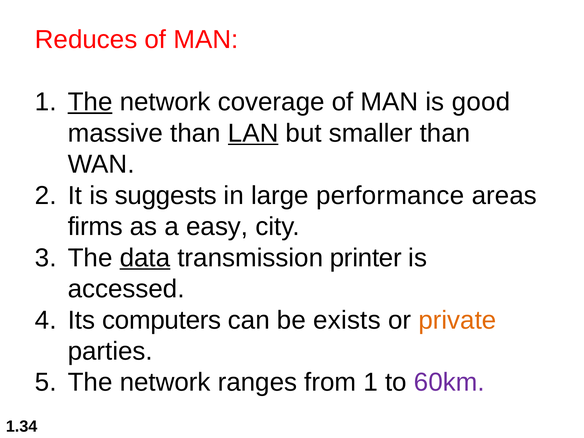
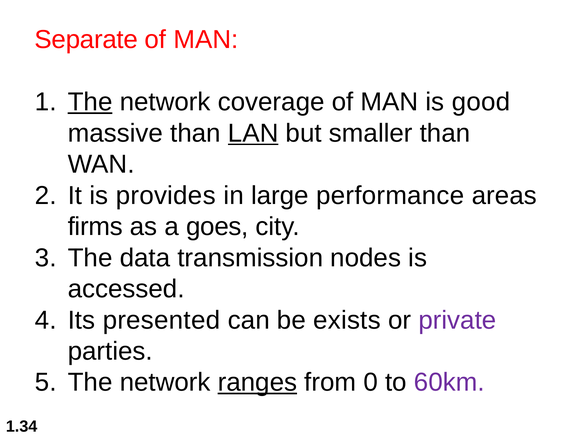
Reduces: Reduces -> Separate (86, 40)
suggests: suggests -> provides (166, 195)
easy: easy -> goes (217, 227)
data underline: present -> none (145, 258)
printer: printer -> nodes (366, 258)
computers: computers -> presented (161, 320)
private colour: orange -> purple (457, 320)
ranges underline: none -> present (257, 382)
from 1: 1 -> 0 (371, 382)
